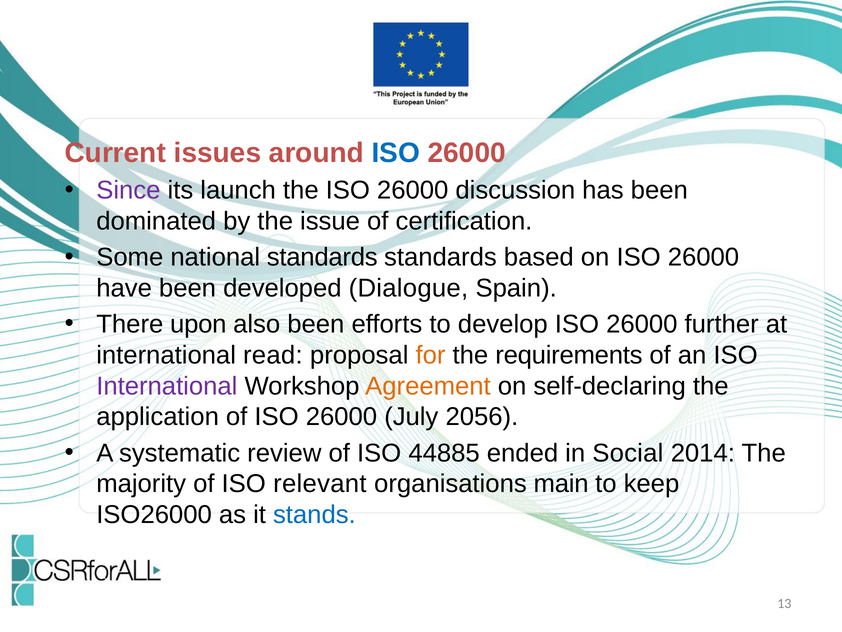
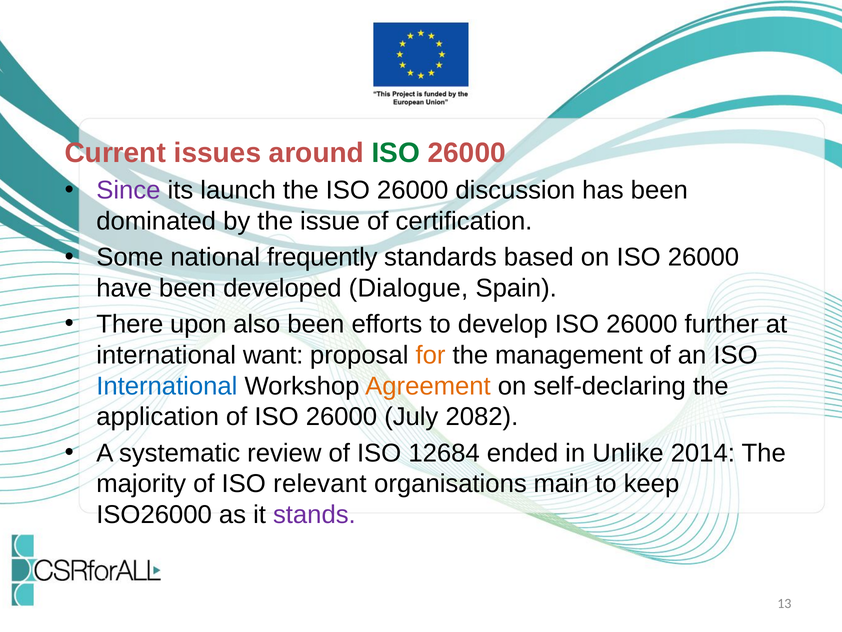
ISO colour: blue -> green (396, 153)
national standards: standards -> frequently (322, 257)
read: read -> want (273, 355)
requirements: requirements -> management (569, 355)
International colour: purple -> blue (167, 386)
2056: 2056 -> 2082 (482, 417)
44885: 44885 -> 12684 (444, 453)
Social: Social -> Unlike (628, 453)
stands colour: blue -> purple (314, 514)
